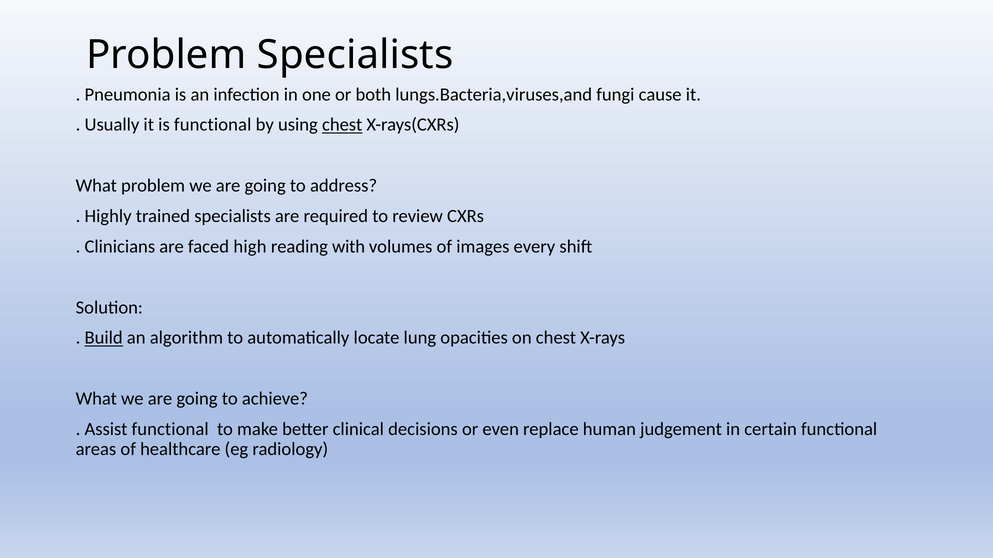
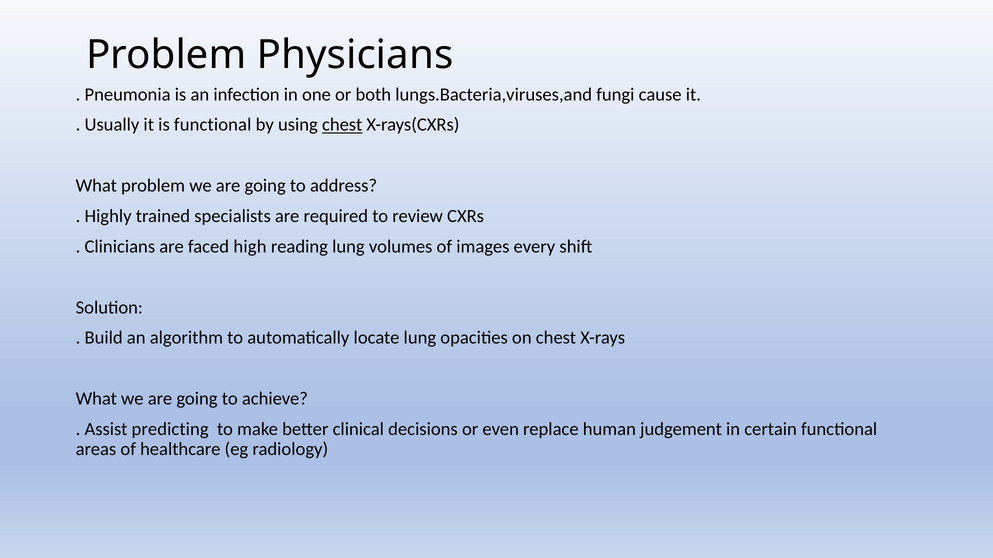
Problem Specialists: Specialists -> Physicians (355, 55)
reading with: with -> lung (348, 247)
Build underline: present -> none (104, 338)
Assist functional: functional -> predicting (170, 430)
